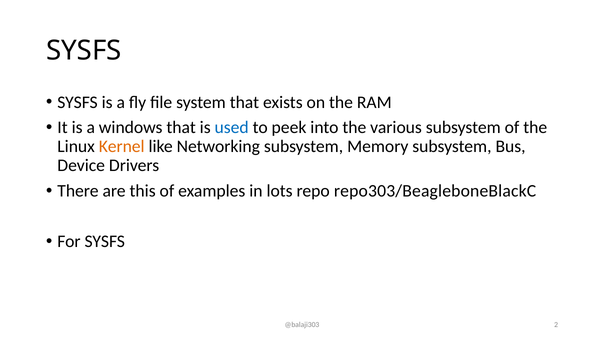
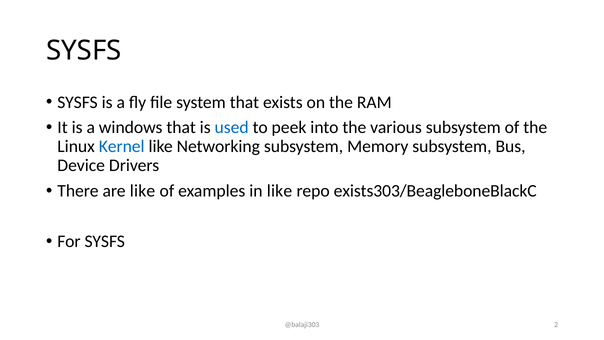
Kernel colour: orange -> blue (122, 146)
are this: this -> like (143, 191)
in lots: lots -> like (279, 191)
repo303/BeagleboneBlackC: repo303/BeagleboneBlackC -> exists303/BeagleboneBlackC (435, 191)
